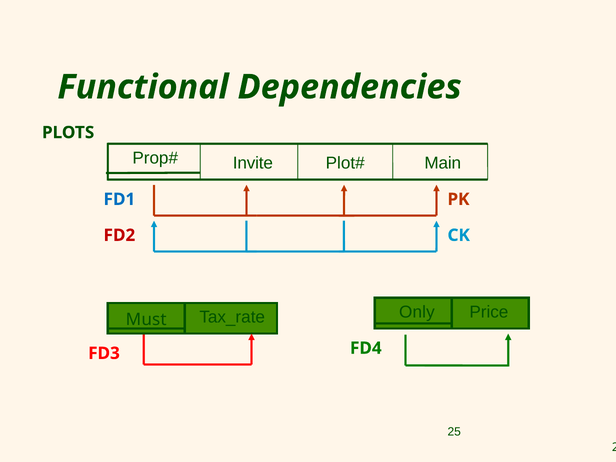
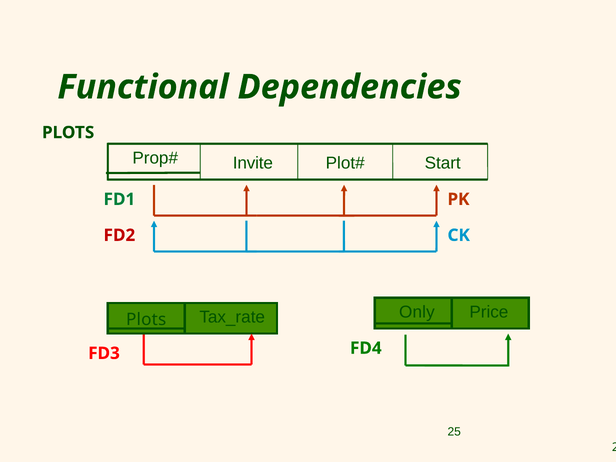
Main: Main -> Start (443, 163)
FD1 colour: blue -> green (119, 199)
Must: Must -> Plots (146, 319)
